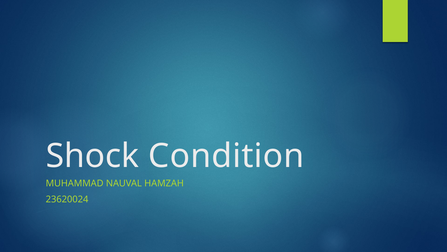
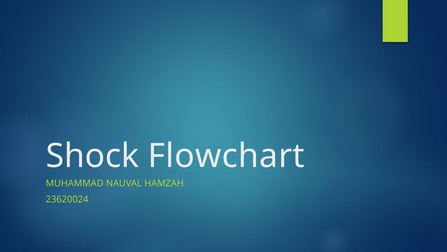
Condition: Condition -> Flowchart (226, 156)
